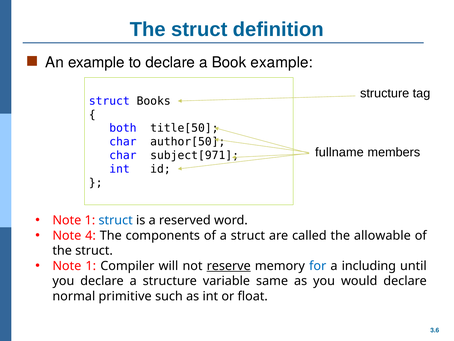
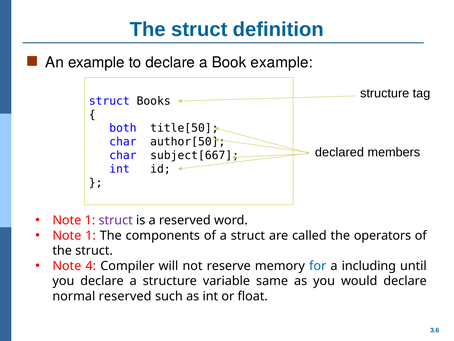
fullname: fullname -> declared (339, 152)
subject[971: subject[971 -> subject[667 (195, 155)
struct colour: blue -> purple (116, 220)
4: 4 -> 1 (91, 235)
allowable: allowable -> operators (382, 235)
1: 1 -> 4 (91, 266)
reserve underline: present -> none (229, 266)
normal primitive: primitive -> reserved (125, 296)
